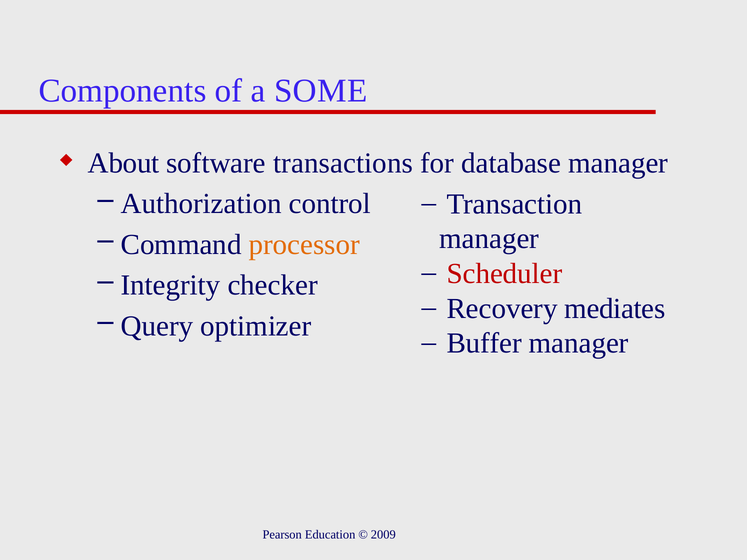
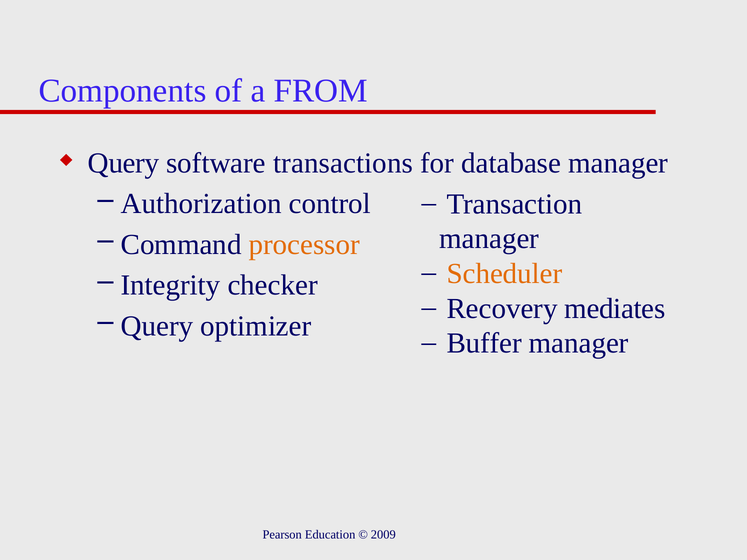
SOME: SOME -> FROM (321, 91)
About: About -> Query (124, 163)
Scheduler colour: red -> orange (505, 274)
